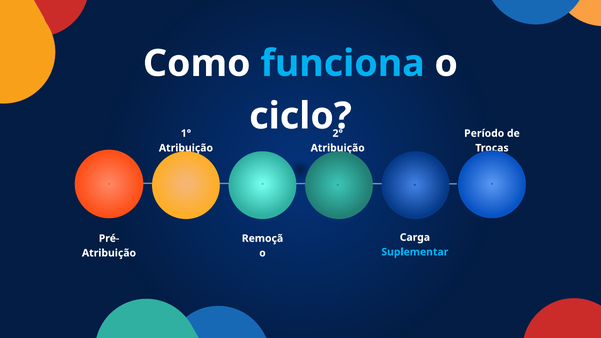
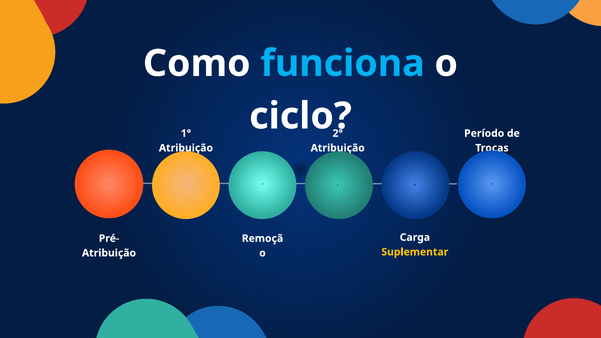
Suplementar colour: light blue -> yellow (415, 252)
